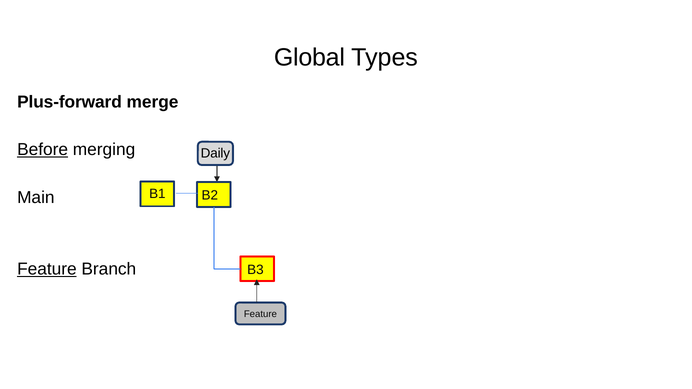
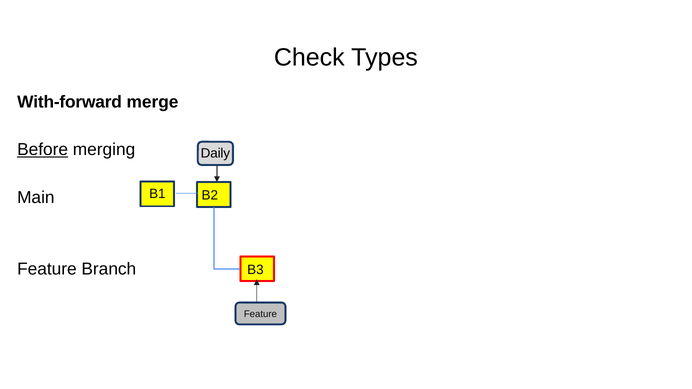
Global: Global -> Check (309, 57)
Plus-forward: Plus-forward -> With-forward (70, 102)
Feature underline: present -> none (47, 269)
